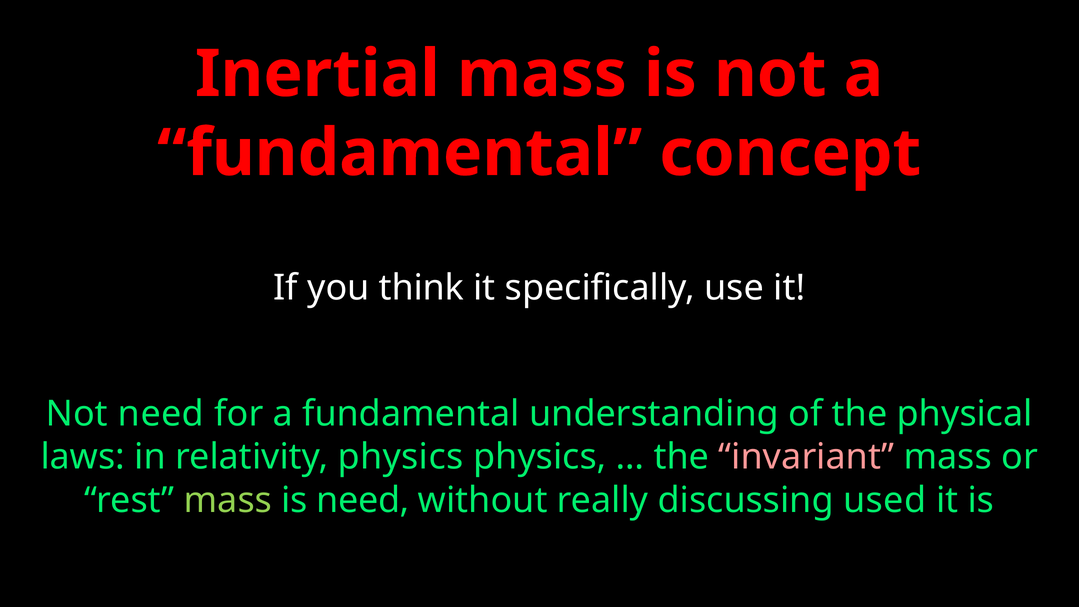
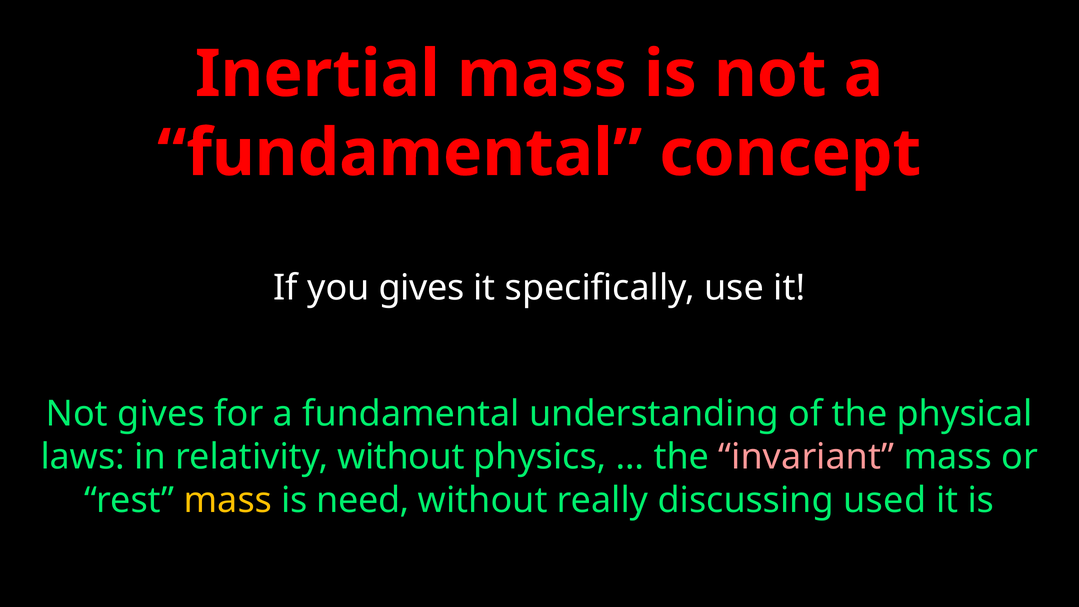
you think: think -> gives (422, 288)
Not need: need -> gives (161, 414)
relativity physics: physics -> without (401, 457)
mass colour: light green -> yellow (228, 500)
